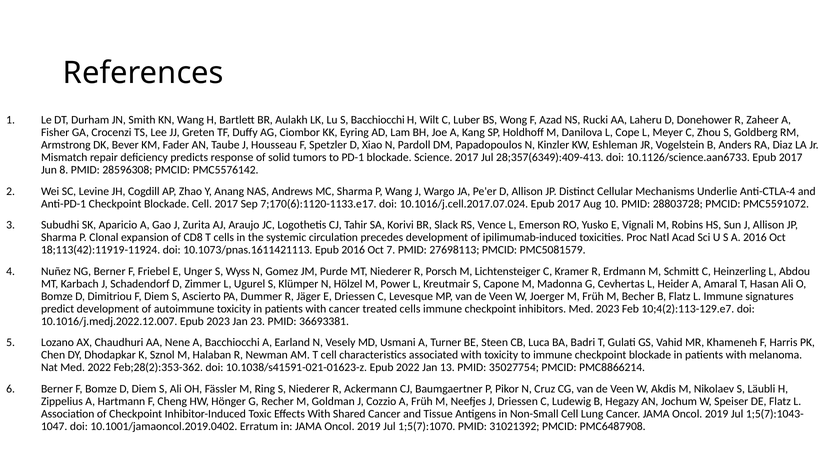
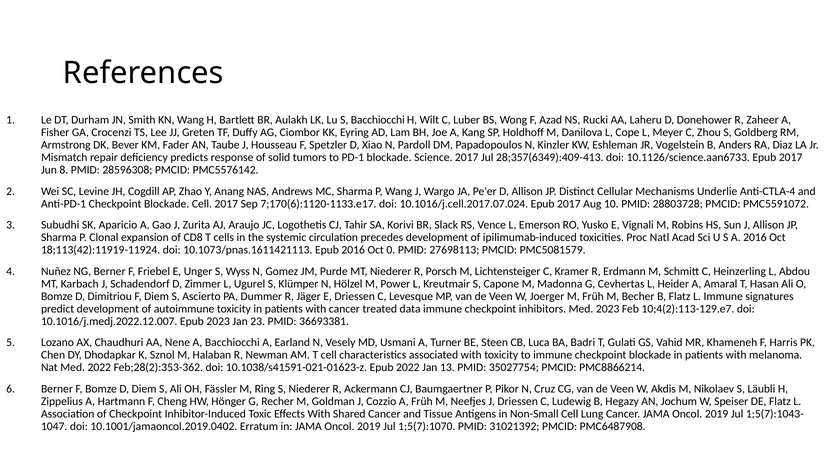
7: 7 -> 0 (391, 250)
treated cells: cells -> data (410, 309)
